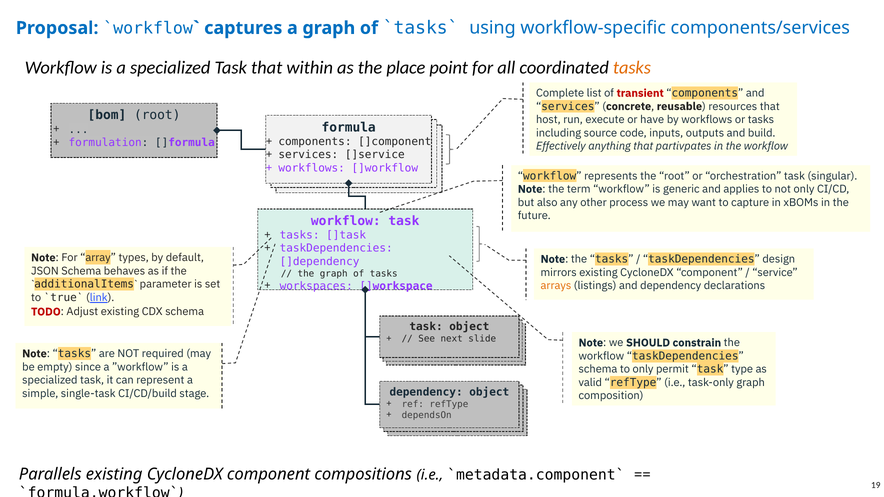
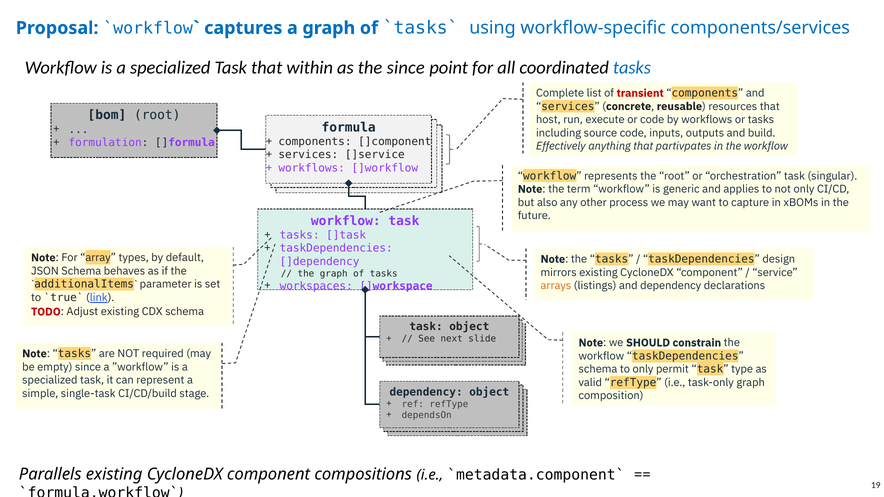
the place: place -> since (406, 68)
tasks colour: orange -> blue (632, 68)
or have: have -> code (652, 120)
